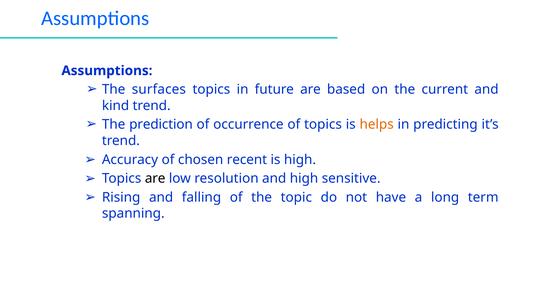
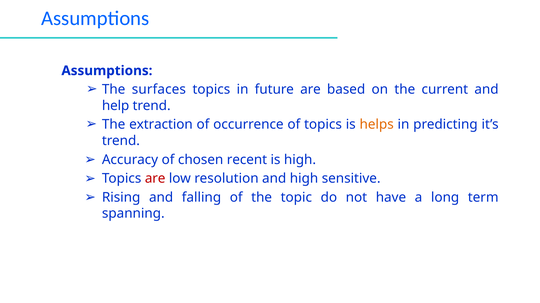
kind: kind -> help (116, 106)
prediction: prediction -> extraction (161, 125)
are colour: black -> red (155, 179)
